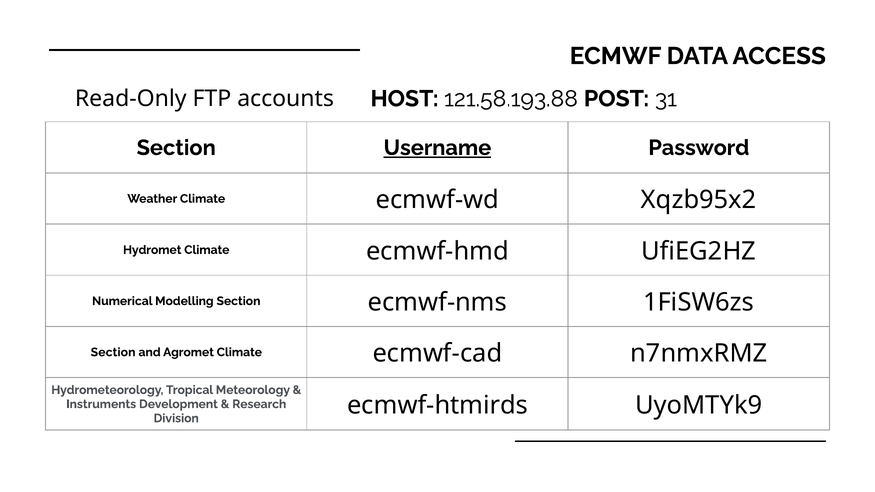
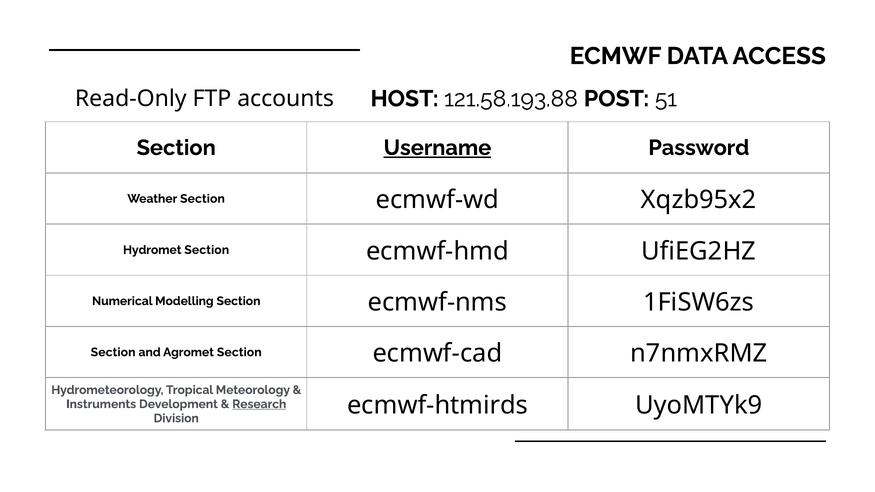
31: 31 -> 51 (666, 99)
Weather Climate: Climate -> Section (202, 199)
Hydromet Climate: Climate -> Section (207, 250)
Agromet Climate: Climate -> Section (239, 352)
Research underline: none -> present (259, 404)
